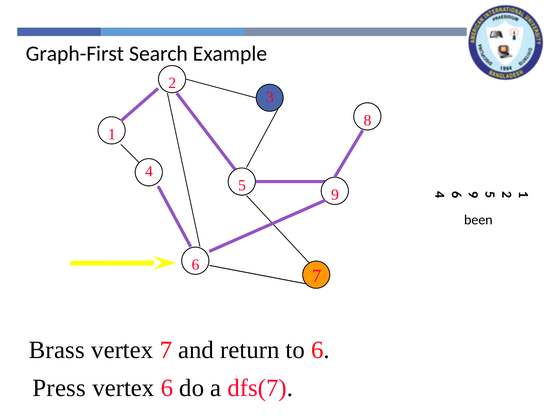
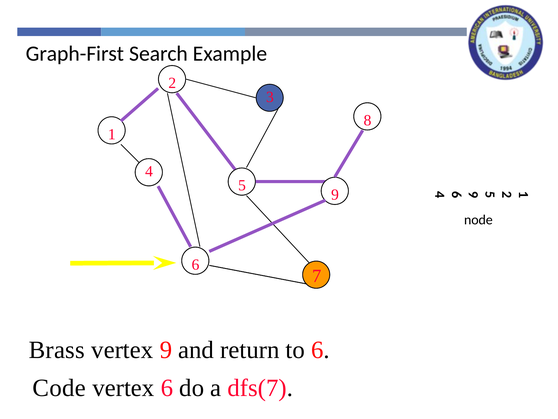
been: been -> node (478, 220)
vertex 7: 7 -> 9 (166, 349)
Press: Press -> Code (59, 388)
